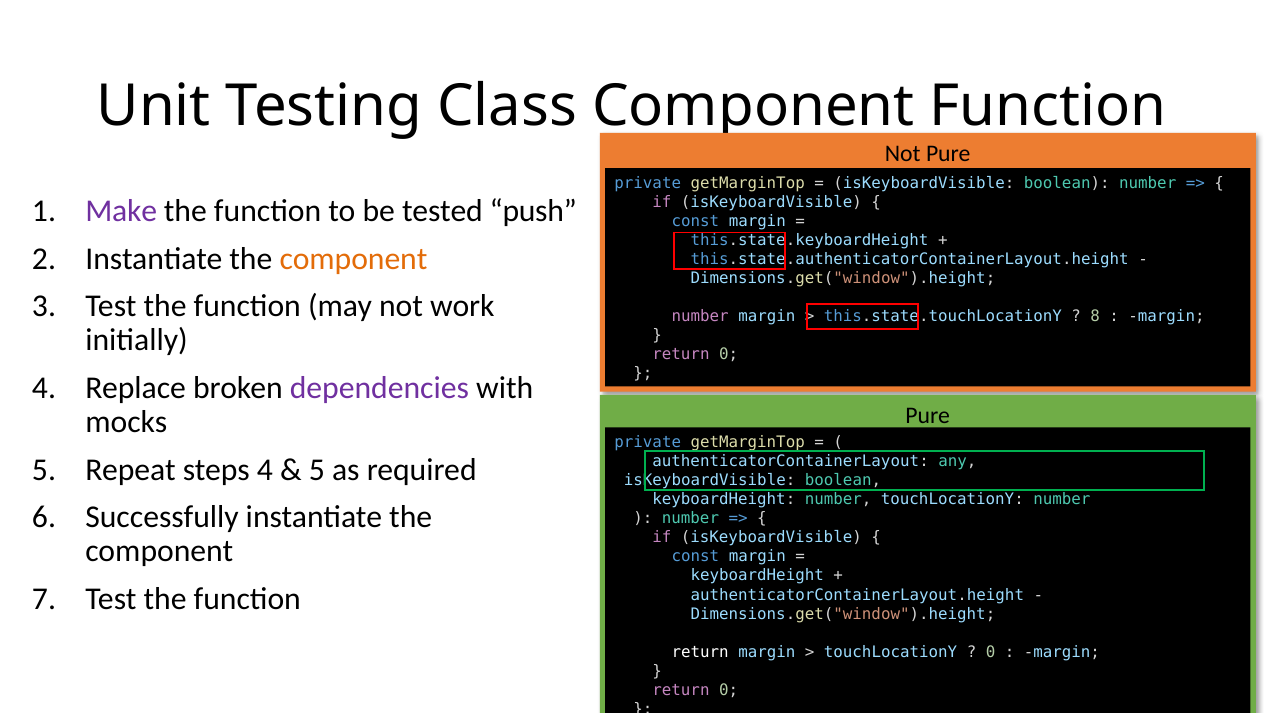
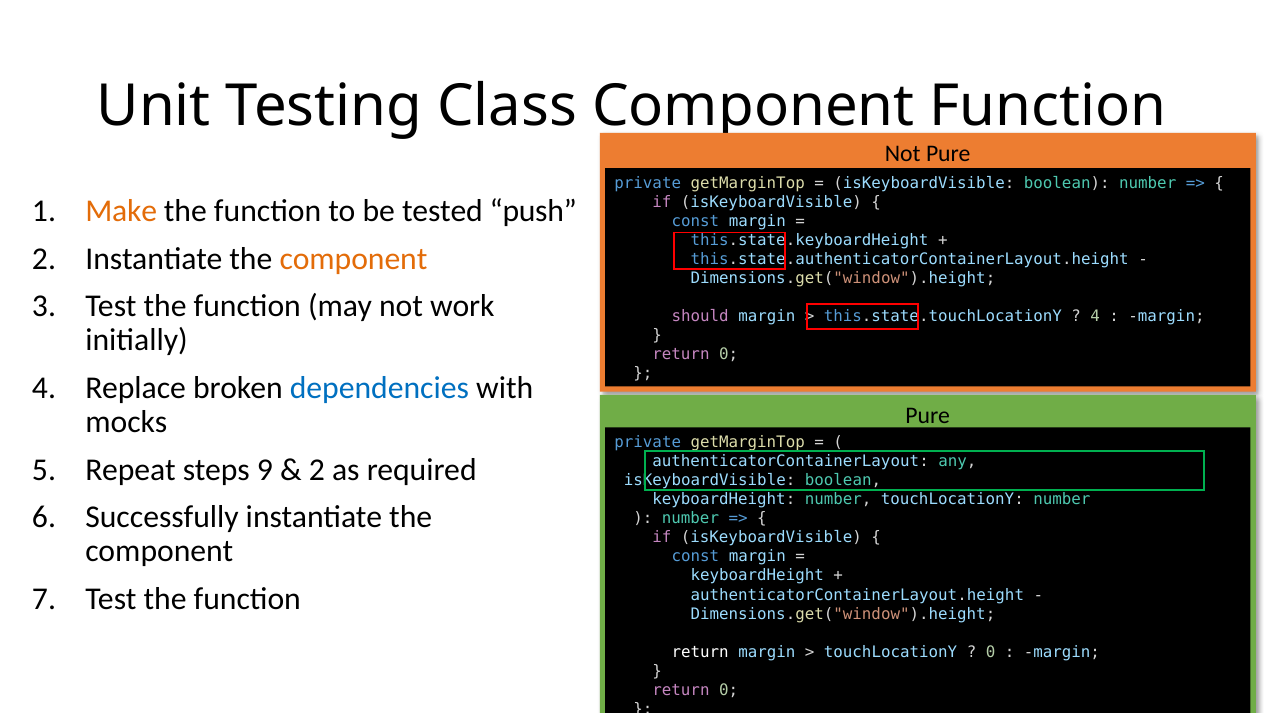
Make colour: purple -> orange (121, 211)
number: number -> should (700, 316)
8: 8 -> 4 (1095, 316)
dependencies colour: purple -> blue (379, 388)
steps 4: 4 -> 9 (265, 469)
5: 5 -> 2 (317, 469)
